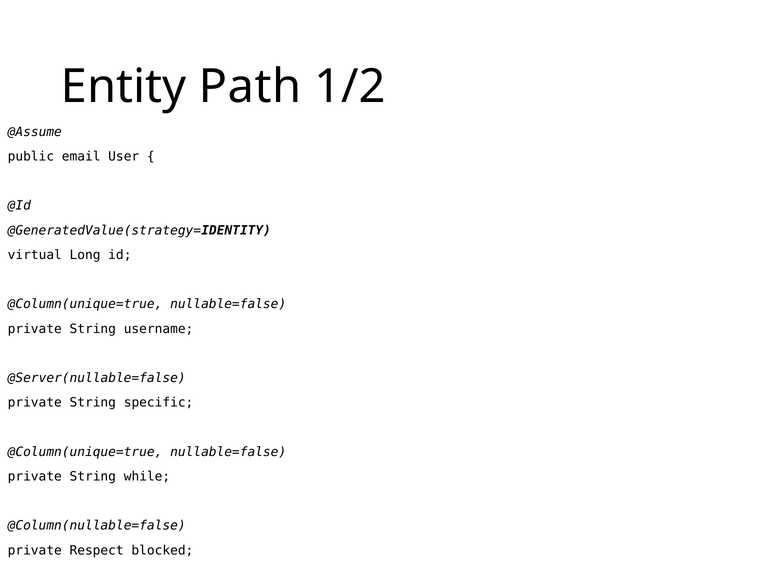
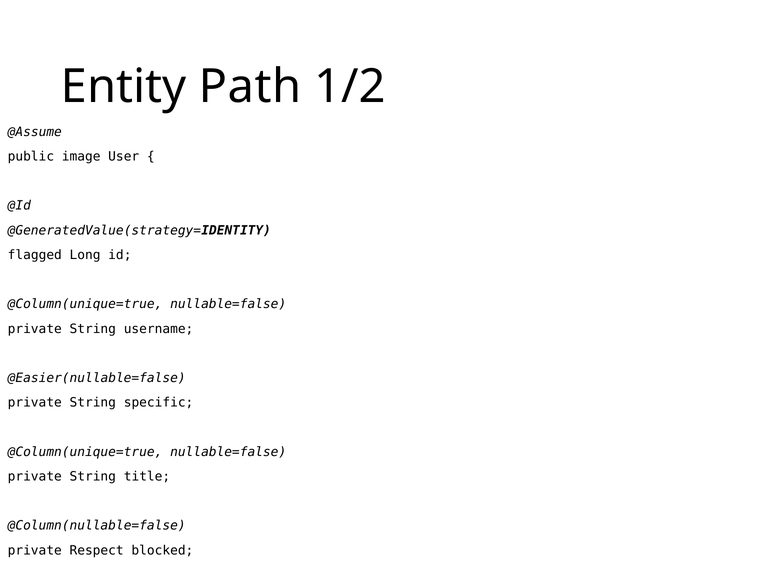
email: email -> image (81, 156)
virtual: virtual -> flagged (35, 255)
@Server(nullable=false: @Server(nullable=false -> @Easier(nullable=false (97, 378)
while: while -> title (147, 476)
